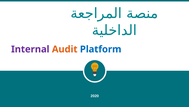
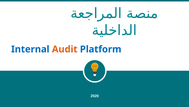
Internal colour: purple -> blue (30, 49)
